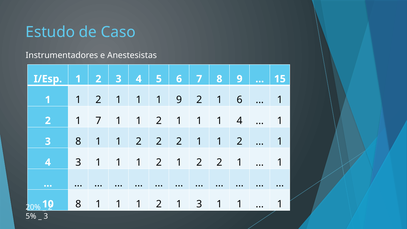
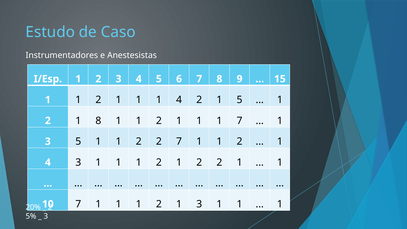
1 1 9: 9 -> 4 (179, 100)
1 6: 6 -> 5 (240, 100)
1 7: 7 -> 8 (98, 121)
1 1 4: 4 -> 7 (240, 121)
8: 8 -> 5 (78, 141)
2 2 2: 2 -> 7 (179, 141)
8: 8 -> 7 (78, 204)
